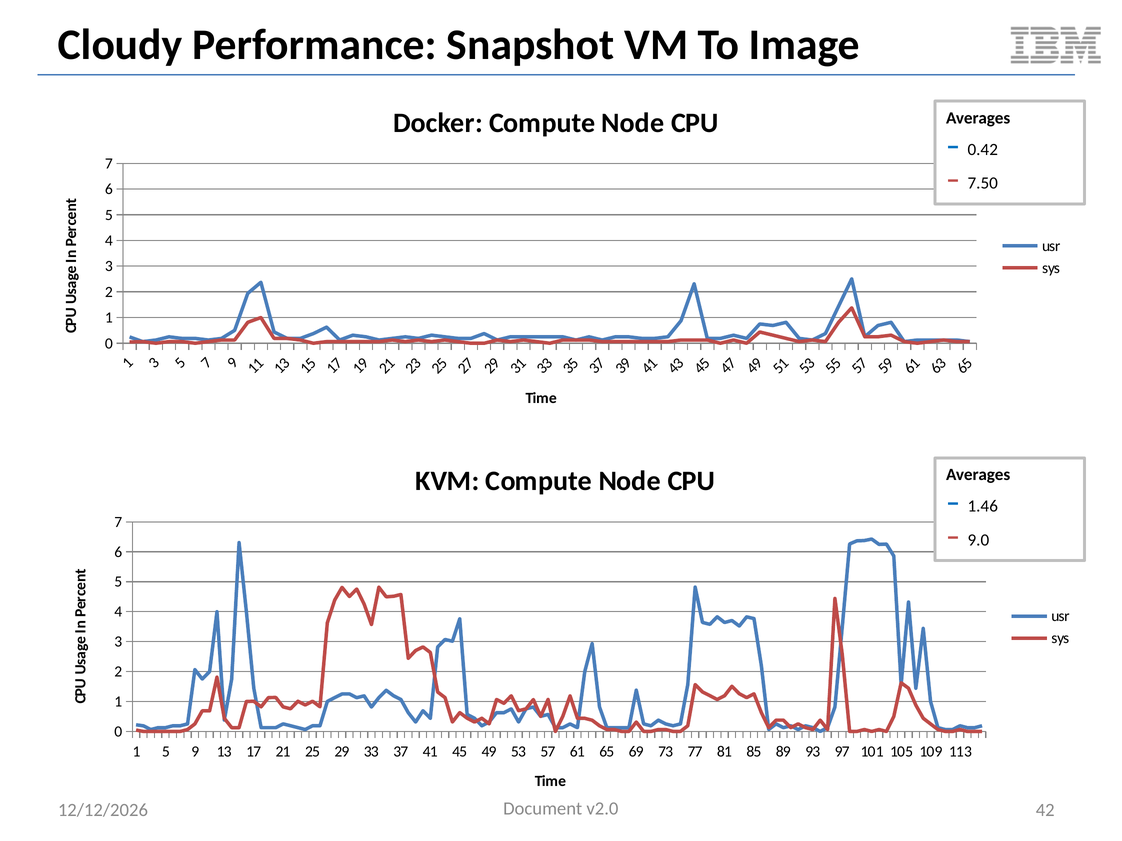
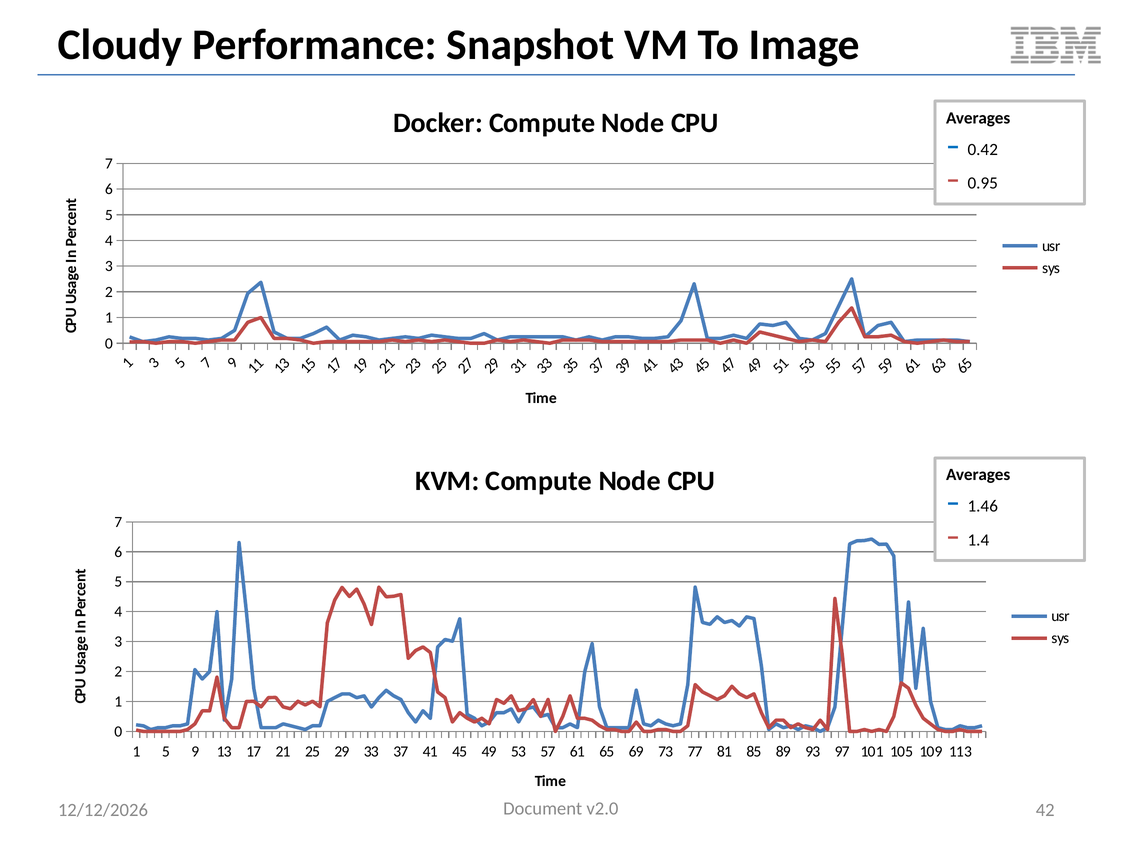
7.50: 7.50 -> 0.95 (983, 183)
9.0: 9.0 -> 1.4 (978, 540)
